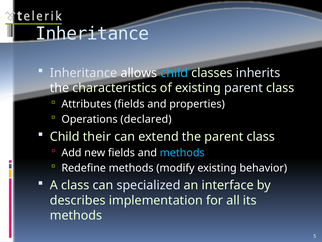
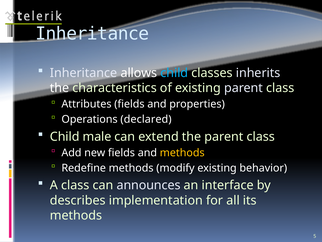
their: their -> male (97, 136)
methods colour: light blue -> yellow (182, 153)
specialized: specialized -> announces (149, 185)
